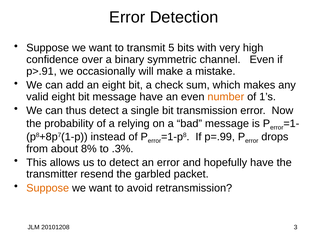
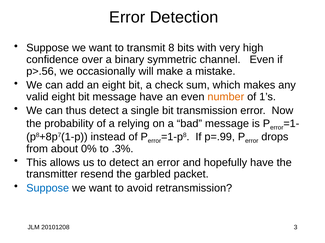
5: 5 -> 8 (171, 48)
p>.91: p>.91 -> p>.56 (42, 71)
8%: 8% -> 0% (89, 149)
Suppose colour: orange -> blue (48, 189)
